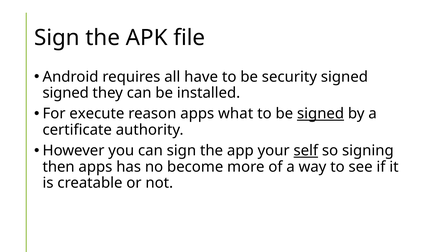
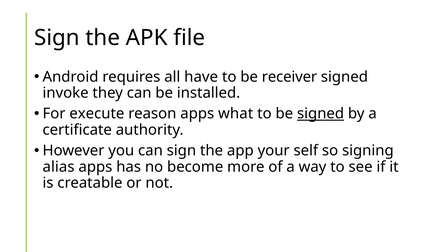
security: security -> receiver (289, 77)
signed: signed -> invoke (66, 93)
self underline: present -> none (306, 151)
then: then -> alias (59, 167)
